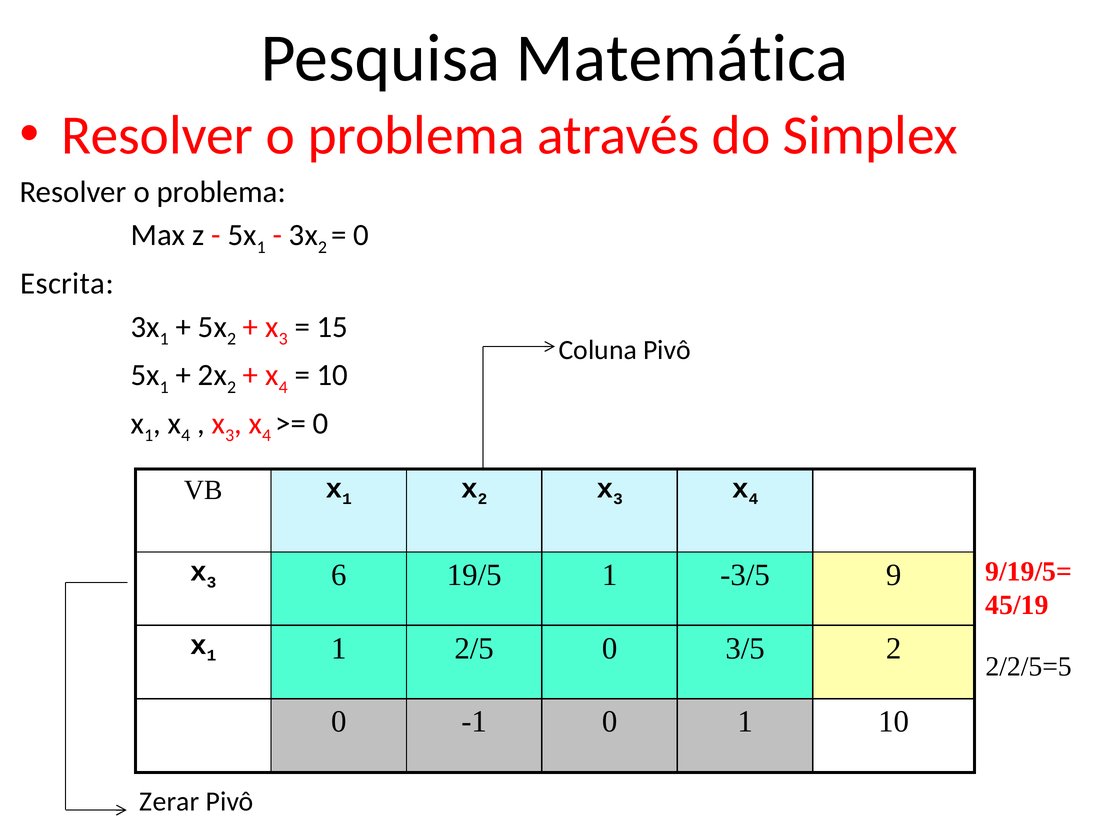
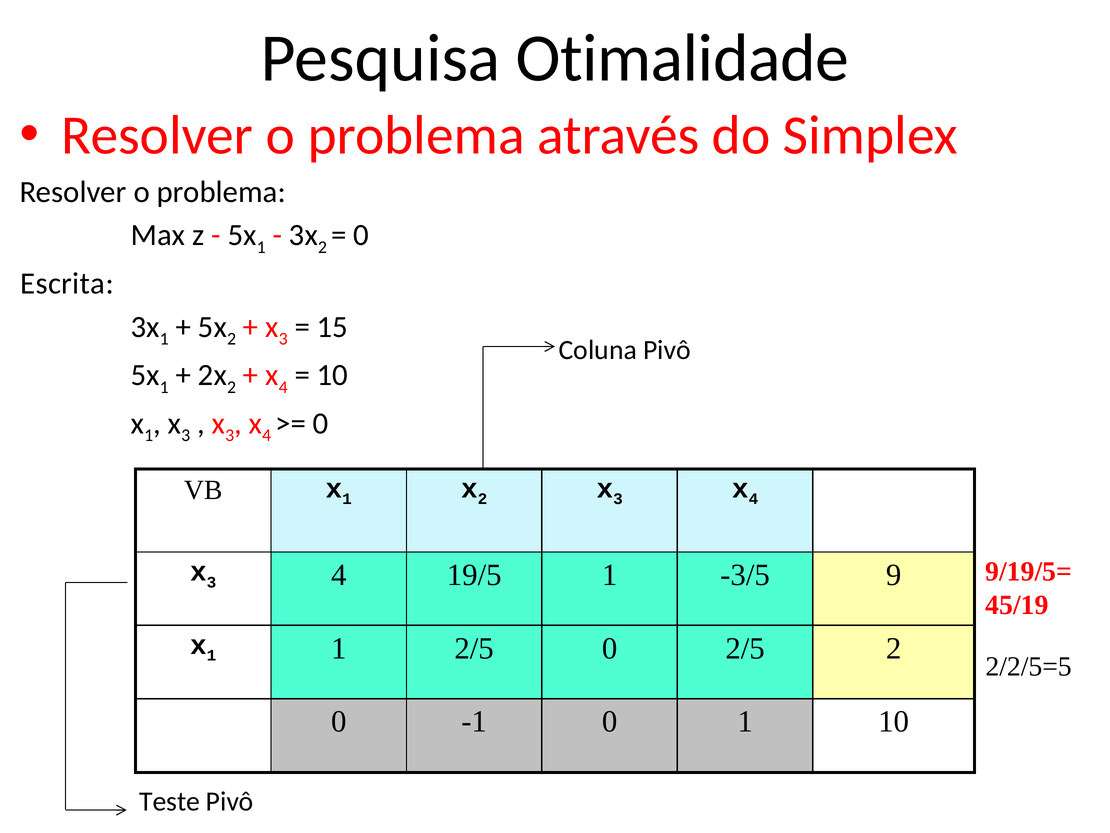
Matemática: Matemática -> Otimalidade (682, 58)
4: 4 -> 3 (186, 435)
6: 6 -> 4 (339, 575)
0 3/5: 3/5 -> 2/5 (745, 648)
Zerar: Zerar -> Teste (170, 801)
